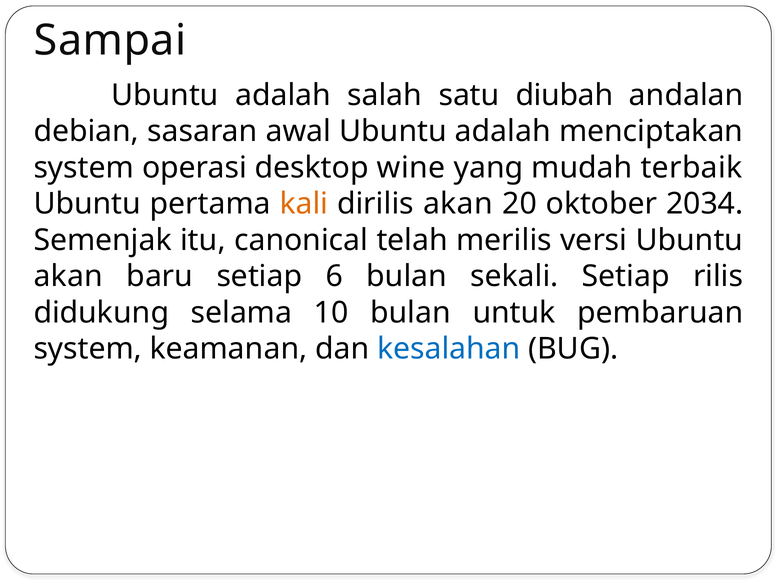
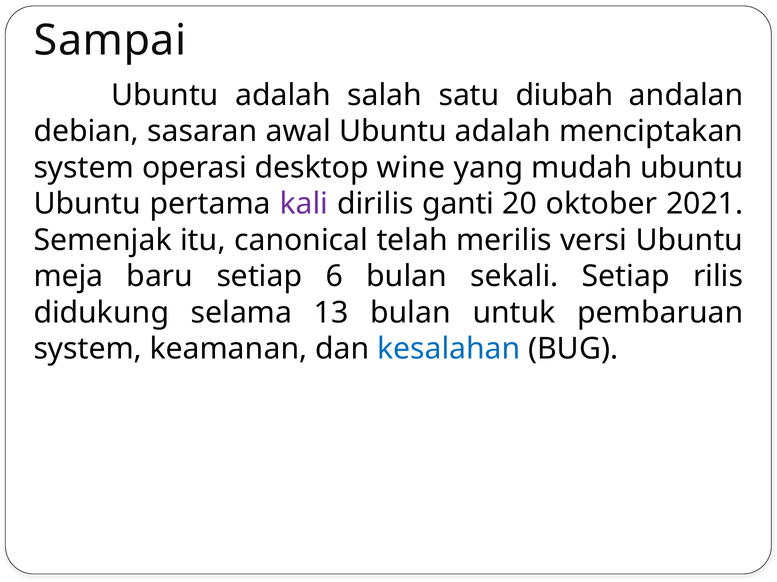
mudah terbaik: terbaik -> ubuntu (692, 168)
kali colour: orange -> purple (304, 204)
dirilis akan: akan -> ganti (458, 204)
2034: 2034 -> 2021 (705, 204)
akan: akan -> meja (68, 277)
10: 10 -> 13 (331, 313)
